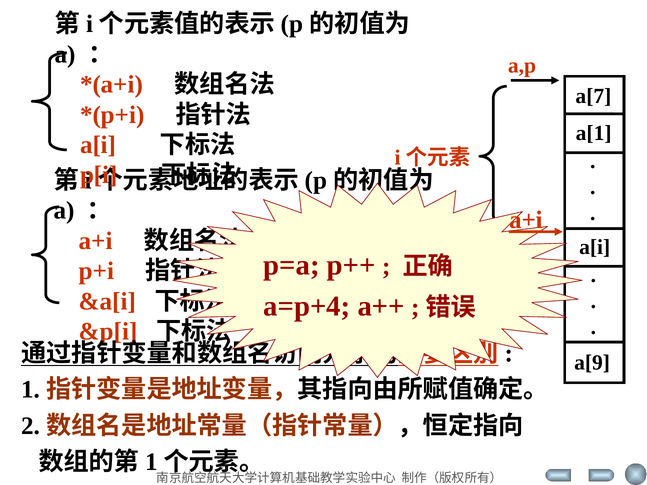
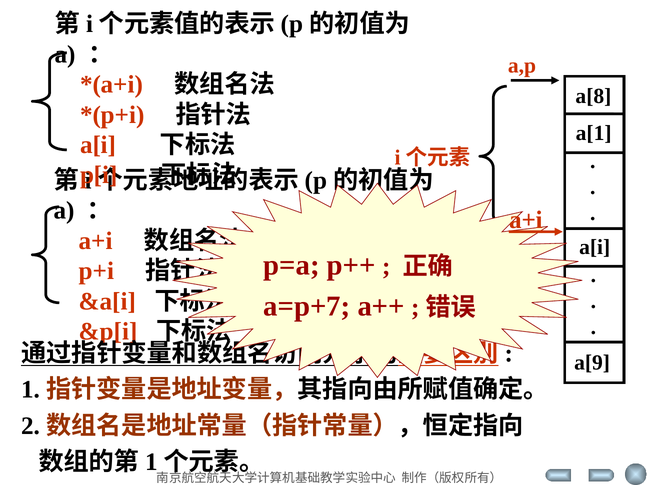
a[7: a[7 -> a[8 (593, 96)
a=p+4: a=p+4 -> a=p+7 (307, 307)
